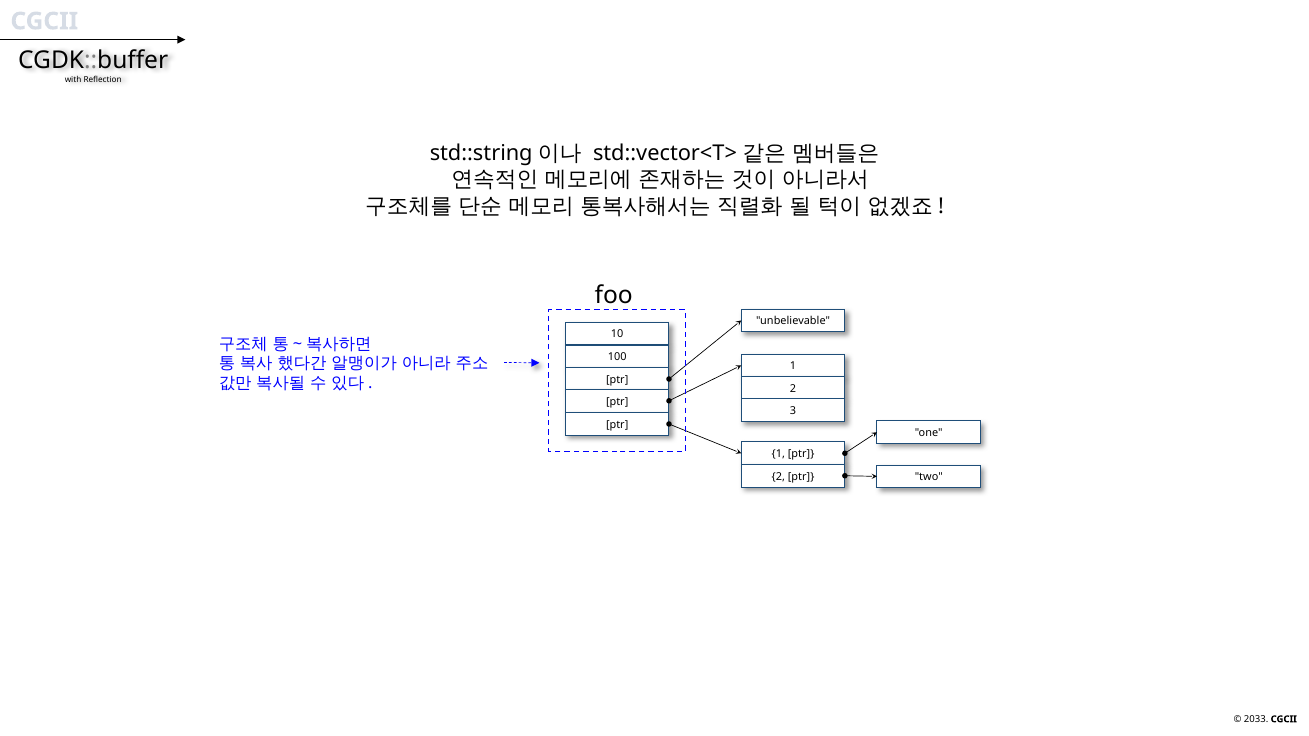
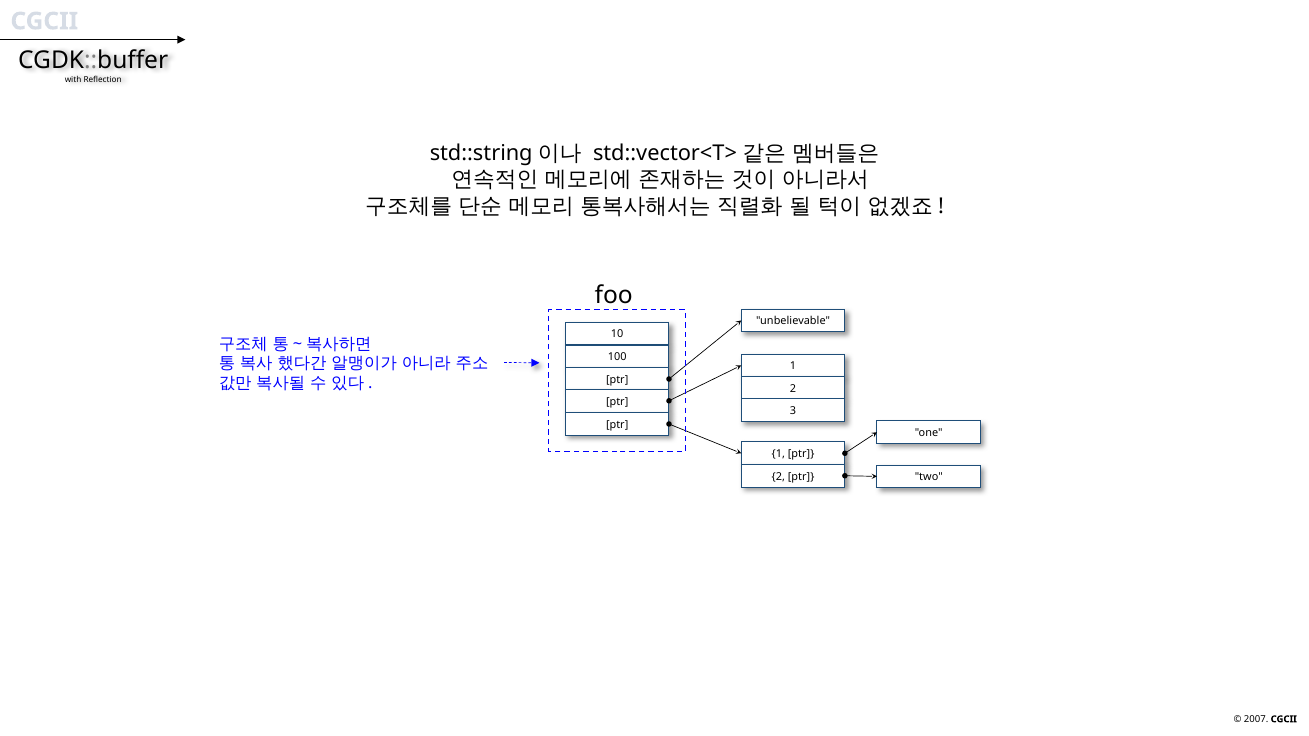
2033: 2033 -> 2007 (1256, 719)
